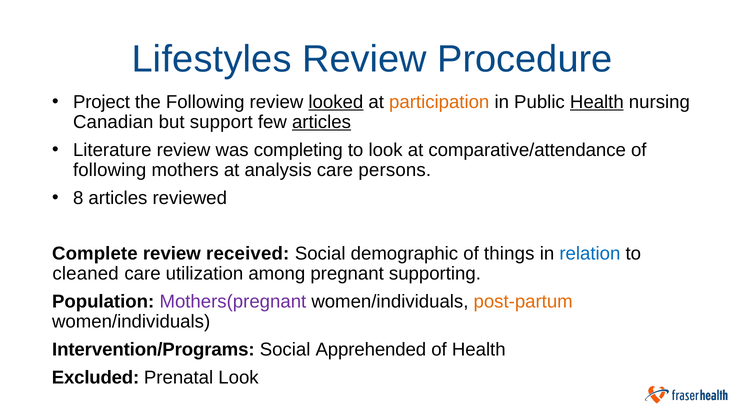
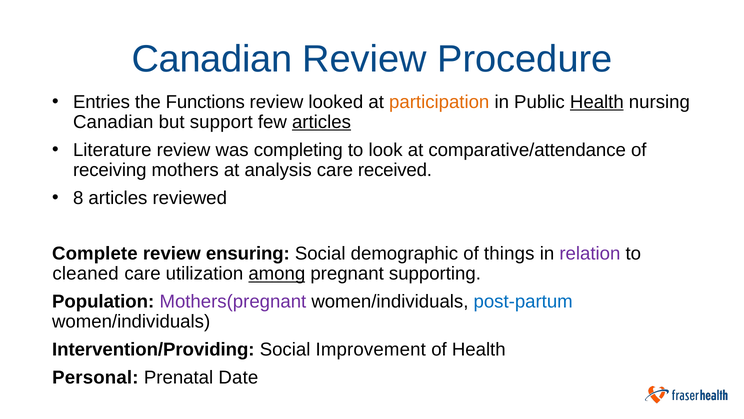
Lifestyles: Lifestyles -> Canadian (212, 59)
Project: Project -> Entries (101, 102)
the Following: Following -> Functions (205, 102)
looked underline: present -> none (336, 102)
following: following -> receiving (110, 170)
persons: persons -> received (395, 170)
received: received -> ensuring (248, 253)
relation colour: blue -> purple (590, 253)
among underline: none -> present (277, 273)
post-partum colour: orange -> blue (523, 301)
Intervention/Programs: Intervention/Programs -> Intervention/Providing (153, 349)
Apprehended: Apprehended -> Improvement (371, 349)
Excluded: Excluded -> Personal (95, 377)
Prenatal Look: Look -> Date (238, 377)
